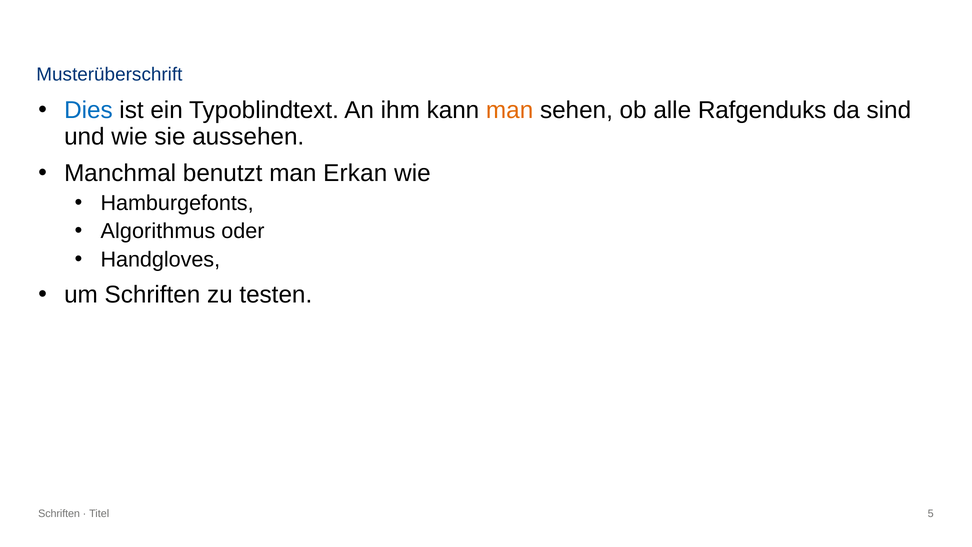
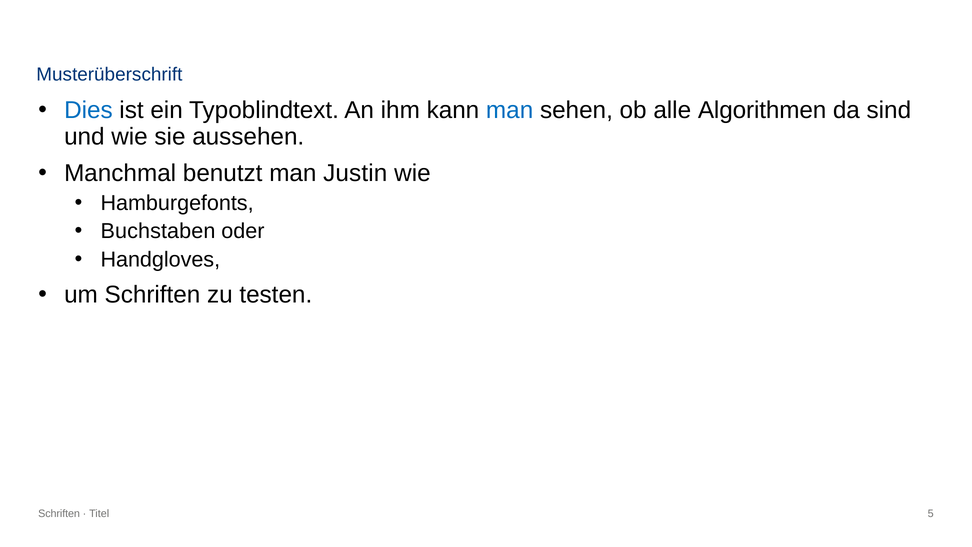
man colour: orange -> blue (510, 110)
Rafgenduks: Rafgenduks -> Algorithmen (762, 110)
Erkan: Erkan -> Justin (355, 173)
Algorithmus: Algorithmus -> Buchstaben (158, 231)
